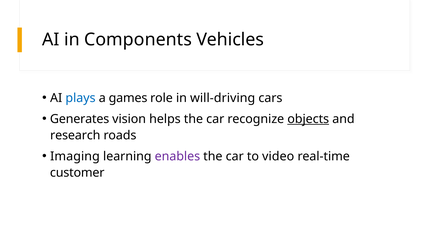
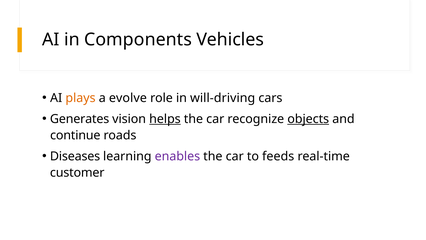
plays colour: blue -> orange (81, 98)
games: games -> evolve (128, 98)
helps underline: none -> present (165, 119)
research: research -> continue (75, 135)
Imaging: Imaging -> Diseases (75, 156)
video: video -> feeds (278, 156)
